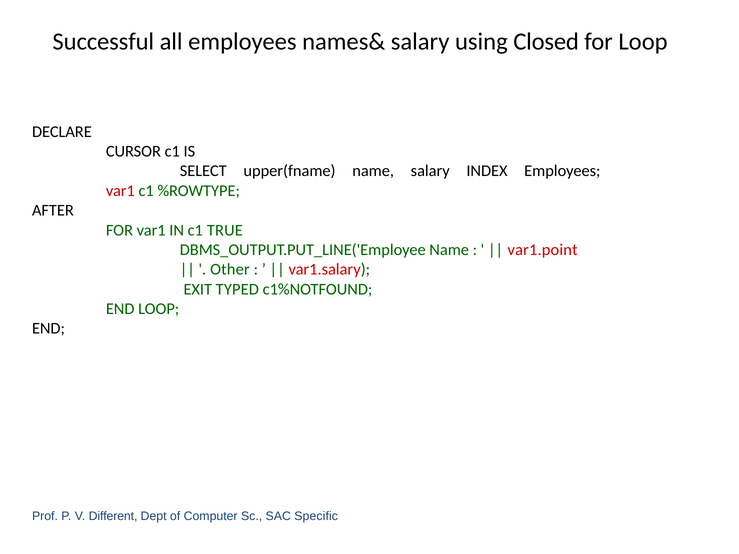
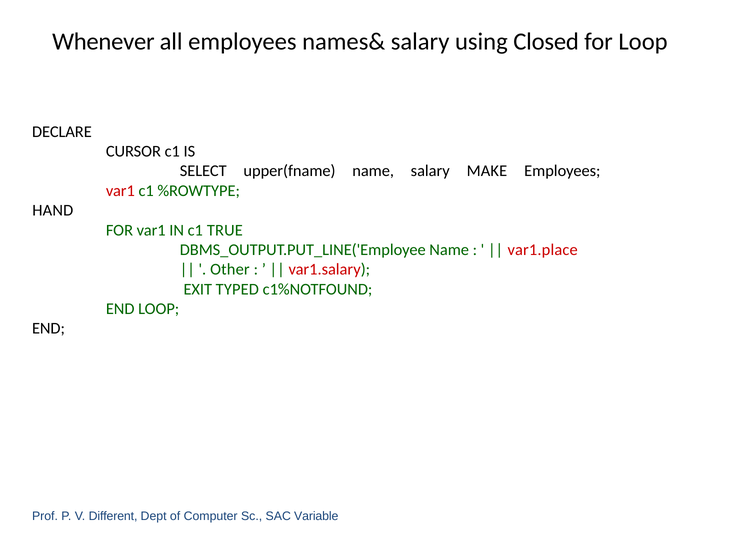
Successful: Successful -> Whenever (103, 42)
INDEX: INDEX -> MAKE (487, 171)
AFTER: AFTER -> HAND (53, 210)
var1.point: var1.point -> var1.place (543, 250)
Specific: Specific -> Variable (316, 516)
